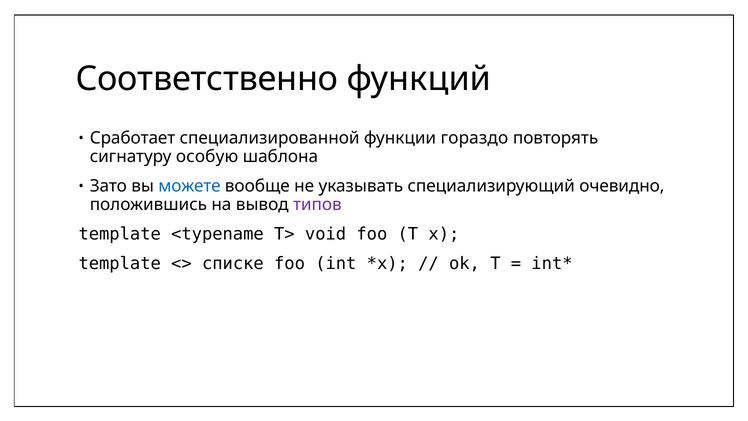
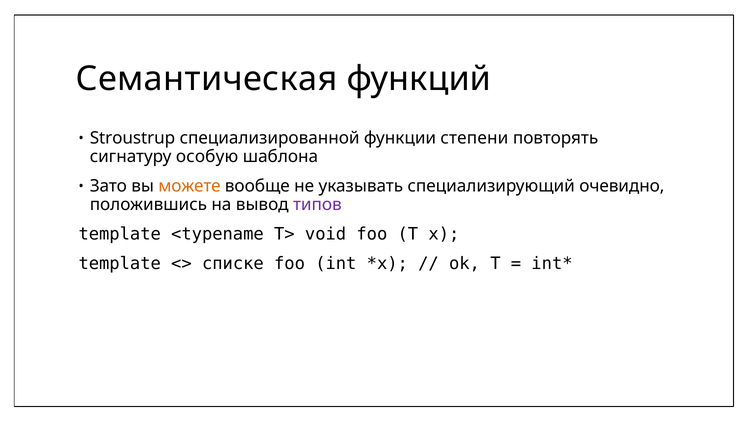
Соответственно: Соответственно -> Семантическая (207, 79)
Сработает: Сработает -> Stroustrup (133, 138)
гораздо: гораздо -> степени (474, 138)
можете colour: blue -> orange (189, 186)
